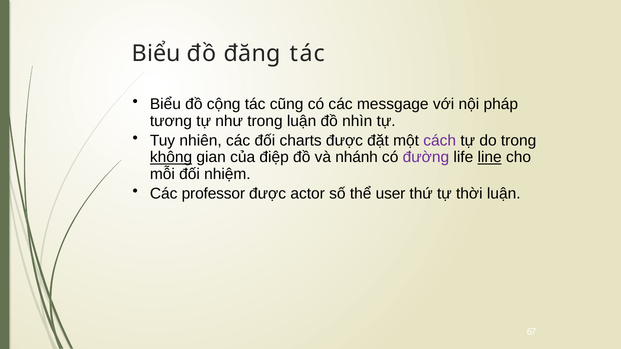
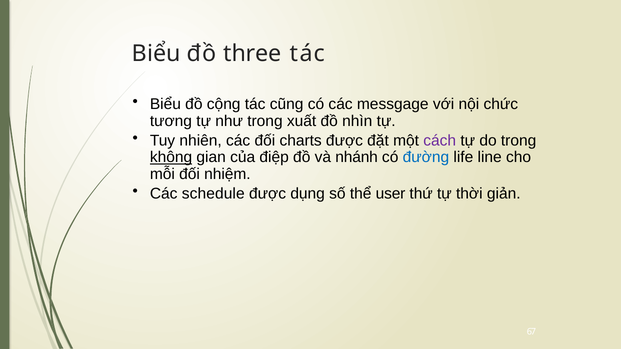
đăng: đăng -> three (252, 53)
pháp: pháp -> chức (501, 104)
trong luận: luận -> xuất (302, 121)
đường colour: purple -> blue (426, 157)
line underline: present -> none (490, 157)
professor: professor -> schedule (213, 194)
actor: actor -> dụng (308, 194)
thời luận: luận -> giản (504, 194)
